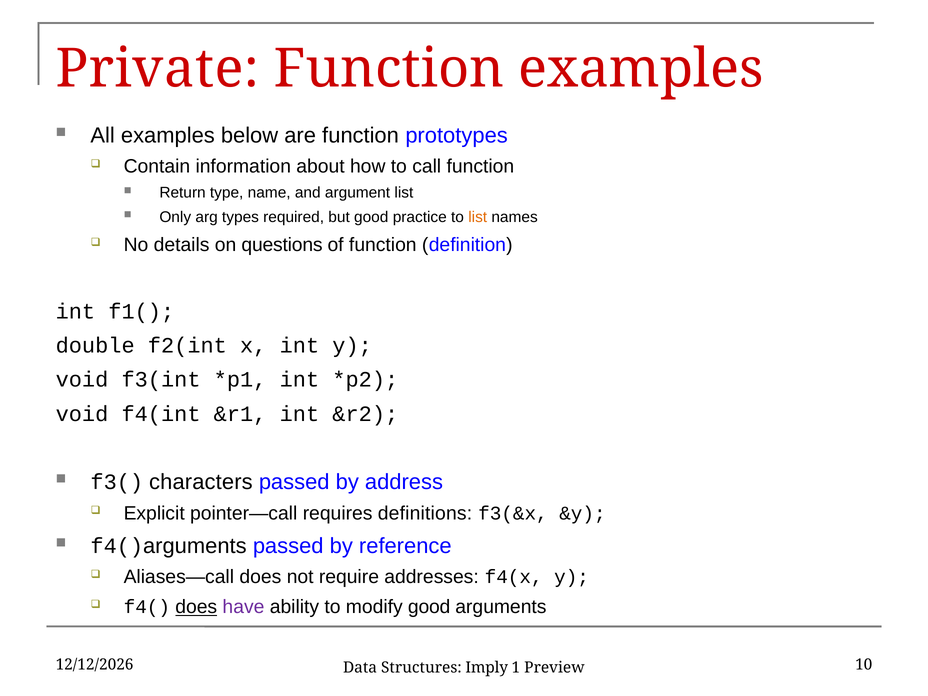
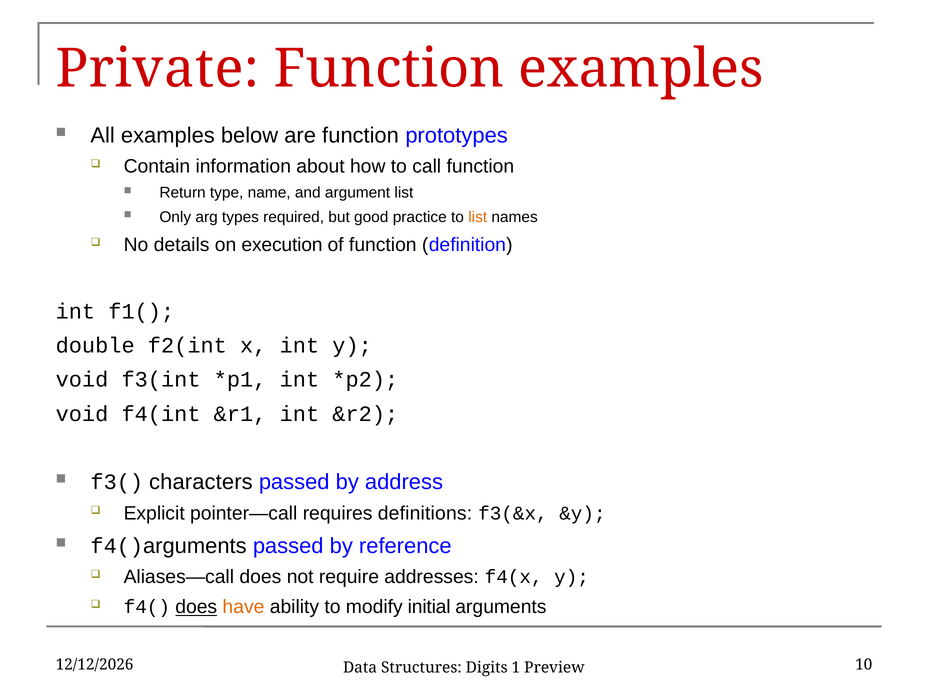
questions: questions -> execution (282, 245)
have colour: purple -> orange (243, 607)
modify good: good -> initial (429, 607)
Imply: Imply -> Digits (487, 668)
